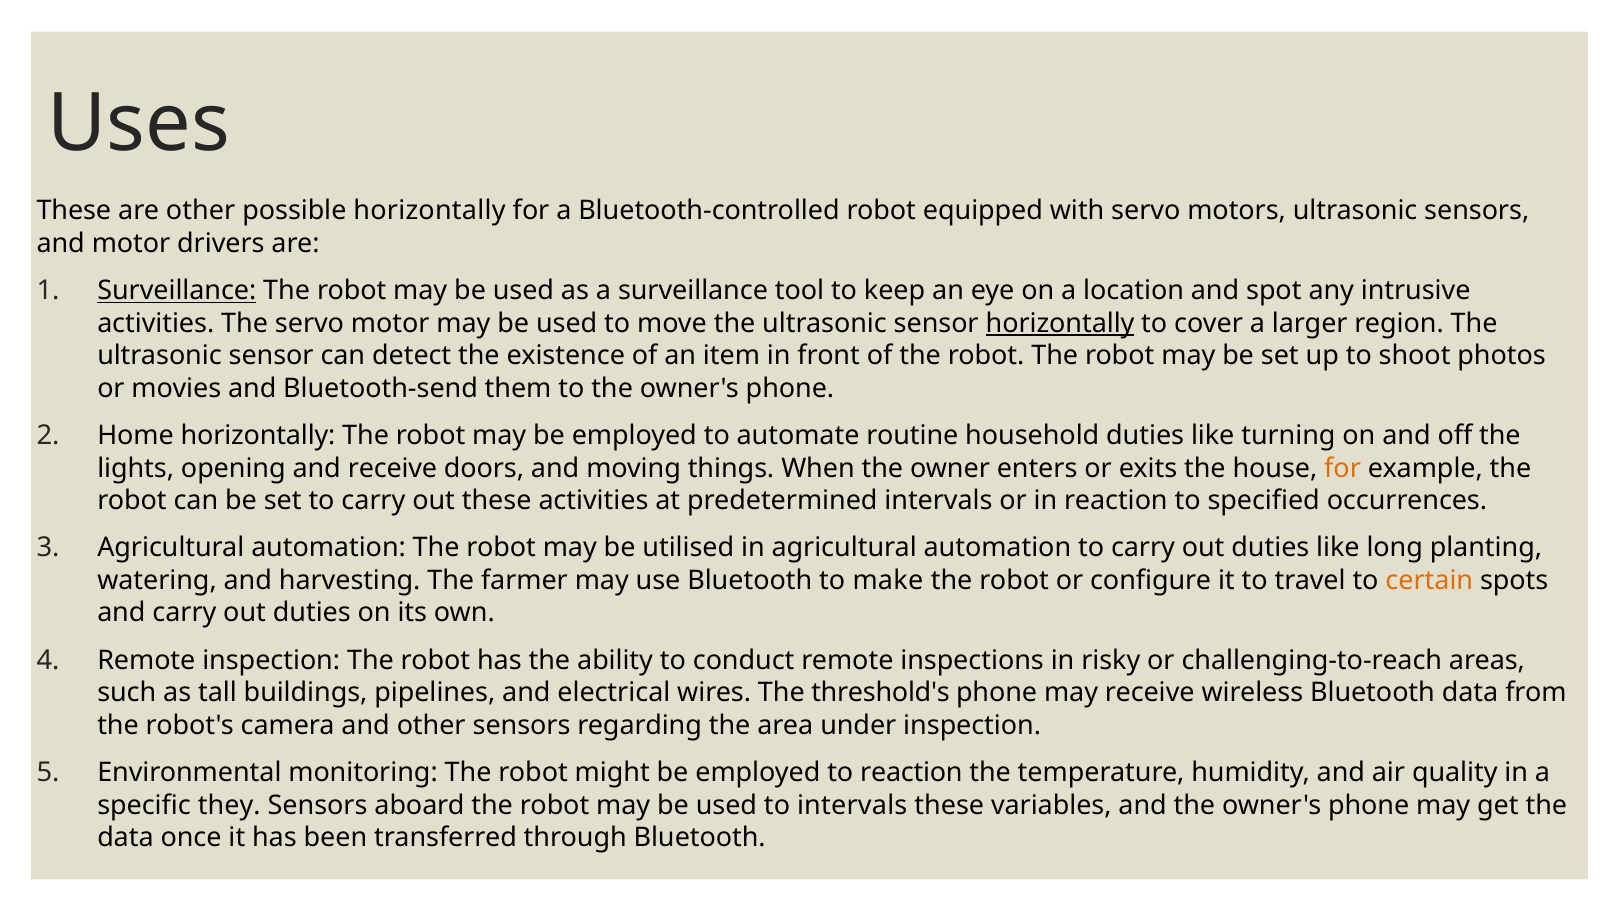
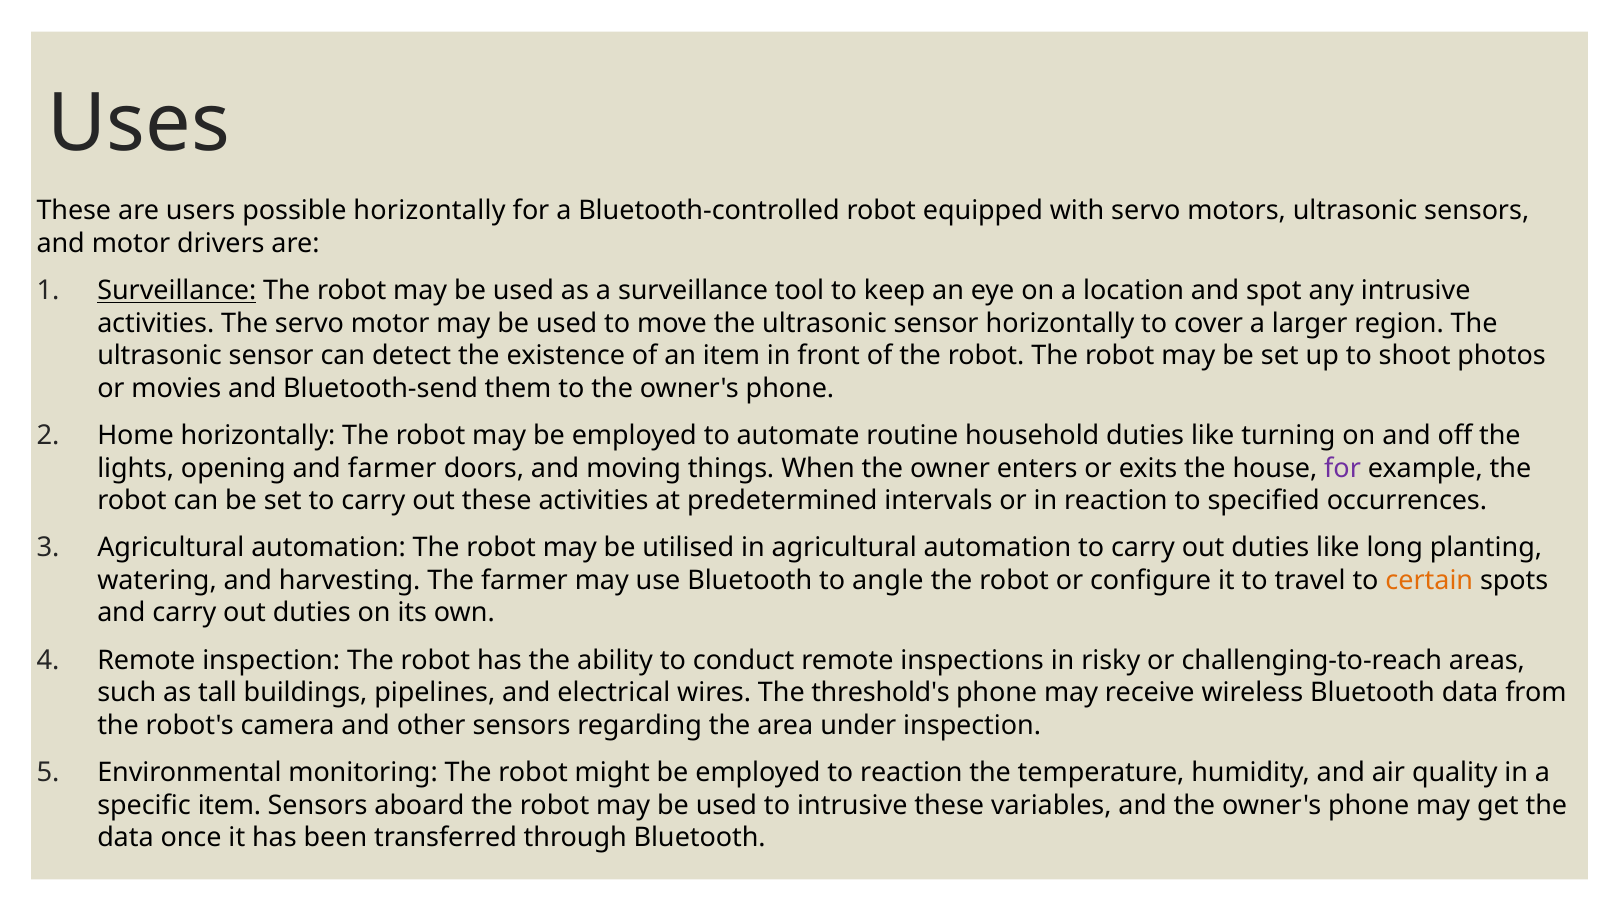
are other: other -> users (201, 211)
horizontally underline: present -> none (1060, 323)
and receive: receive -> farmer (392, 468)
for colour: orange -> purple (1343, 468)
make: make -> angle (888, 580)
specific they: they -> item (229, 805)
to intervals: intervals -> intrusive (852, 805)
